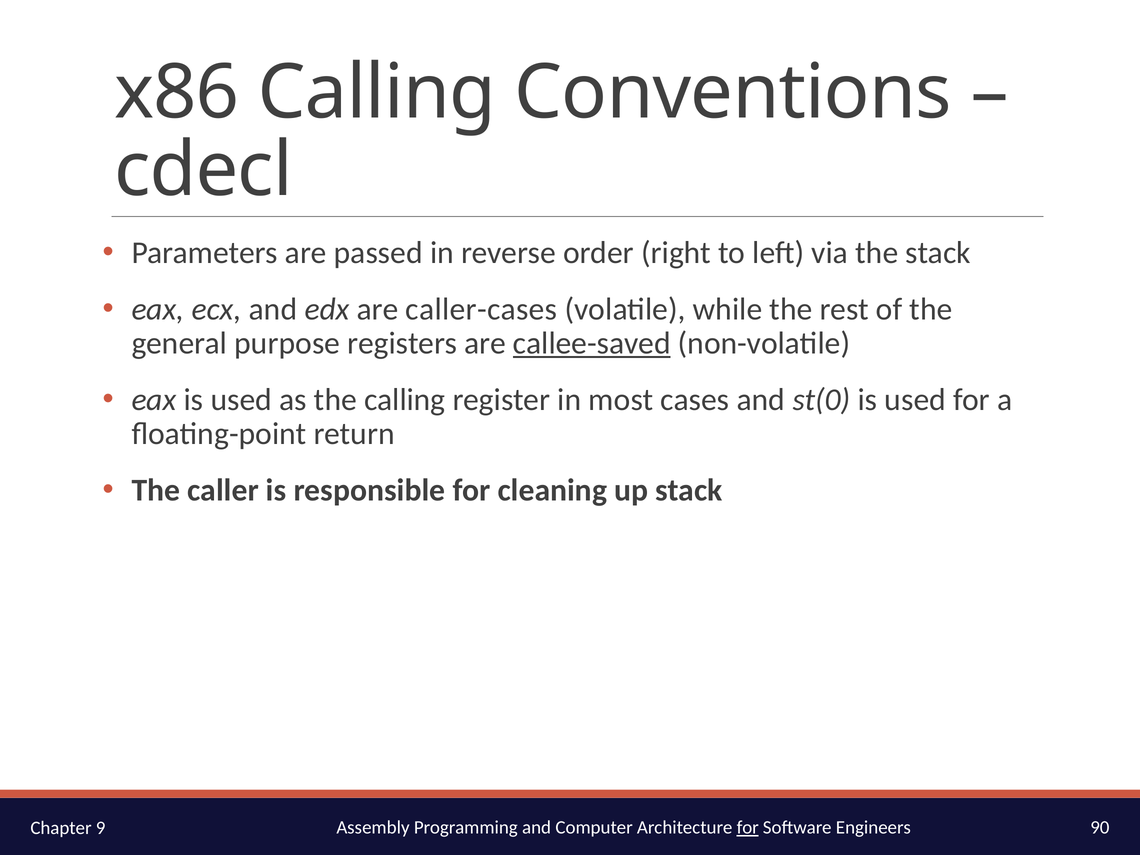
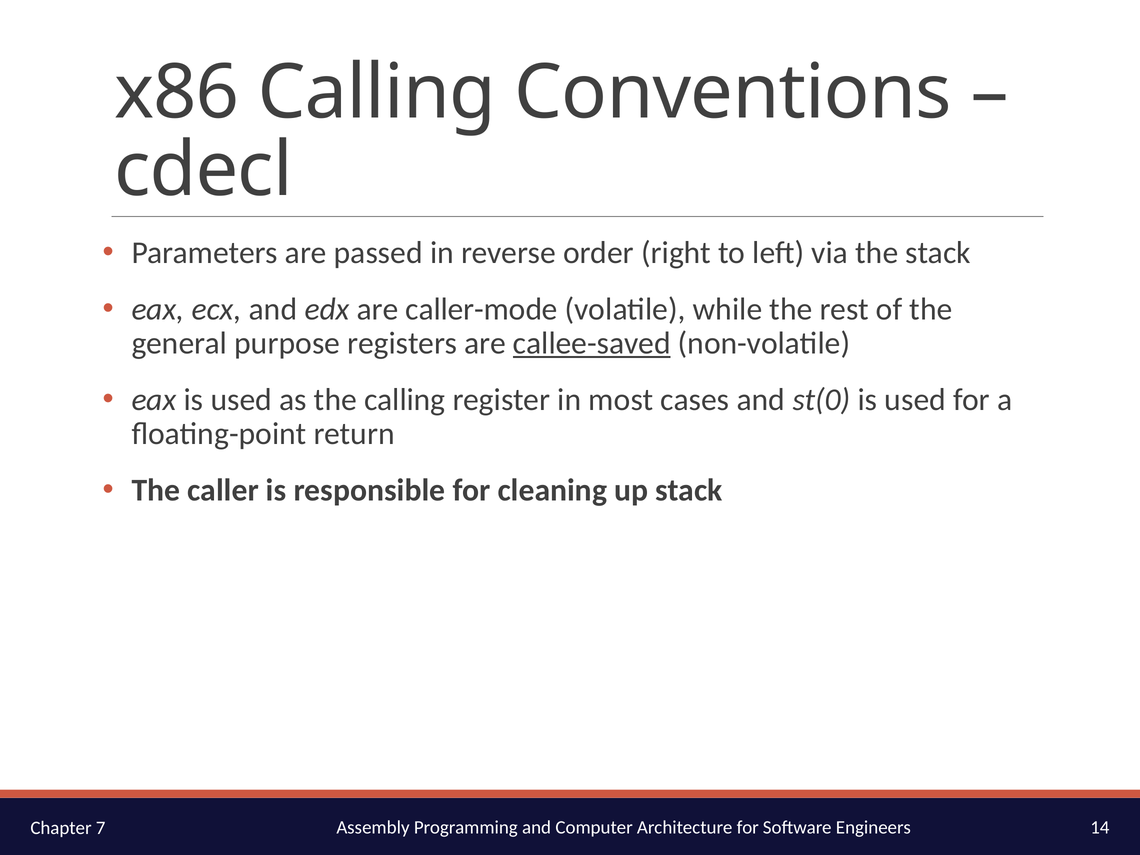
caller-cases: caller-cases -> caller-mode (482, 309)
for underline: present -> none (748, 828)
90: 90 -> 14 (1100, 828)
9: 9 -> 7 (101, 828)
